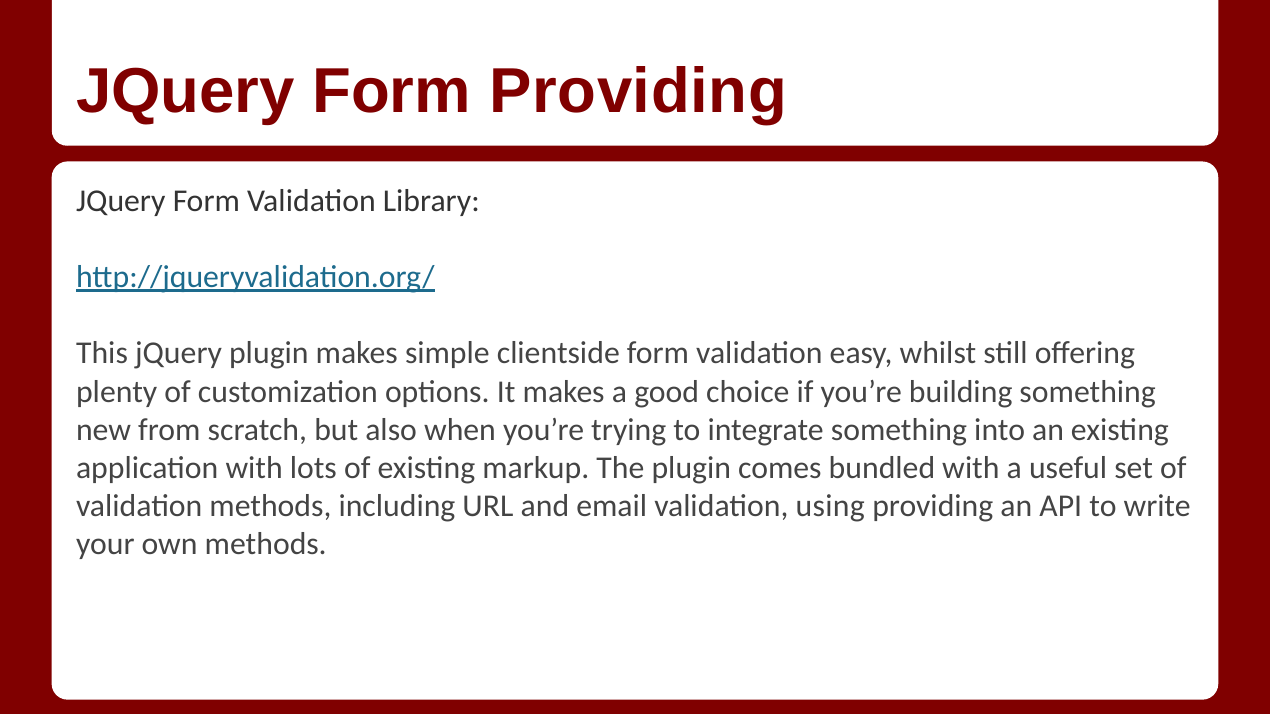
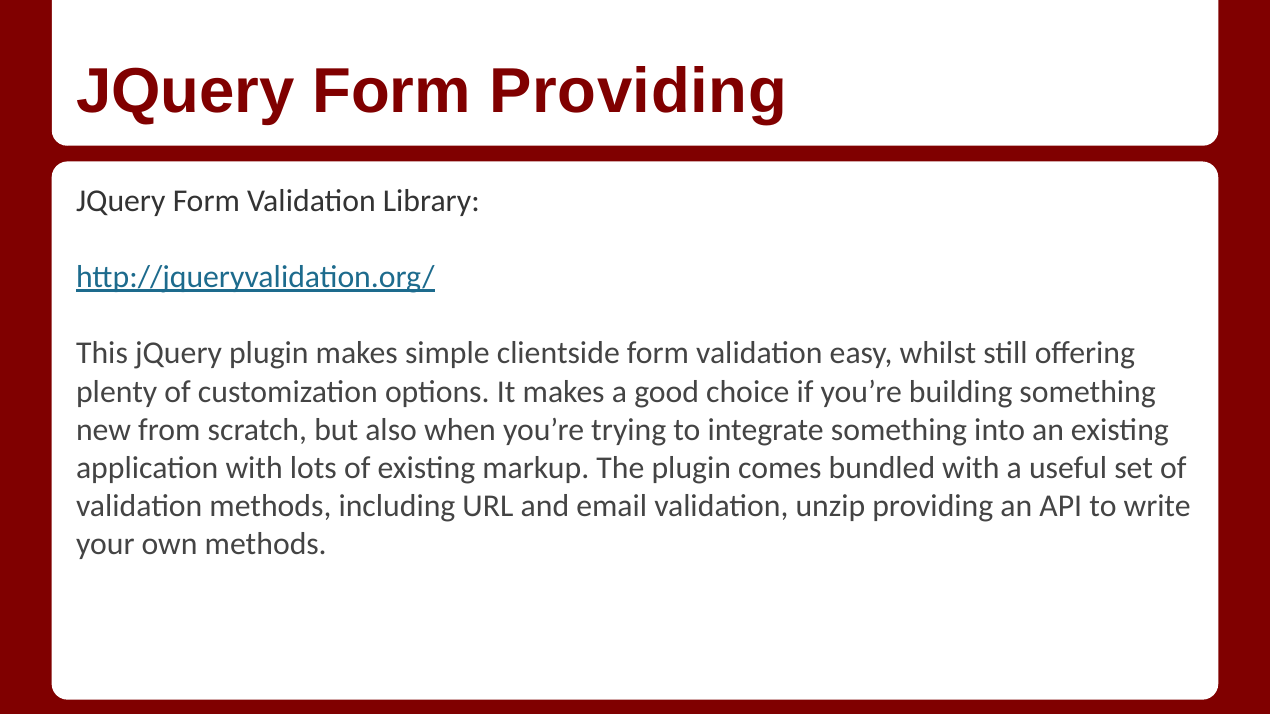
using: using -> unzip (830, 506)
